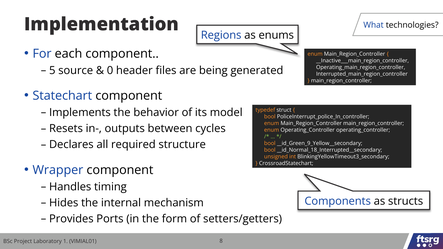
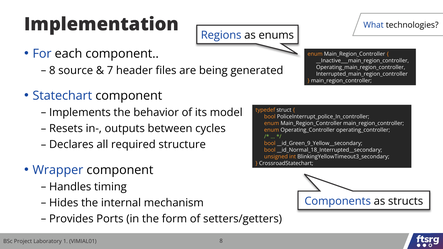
5: 5 -> 8 (52, 70)
0: 0 -> 7 (110, 70)
